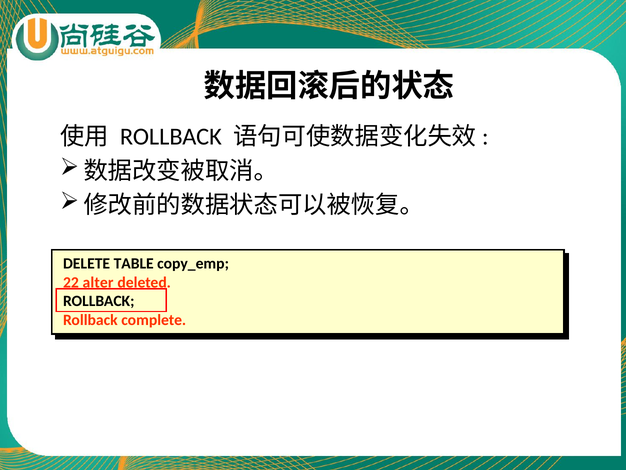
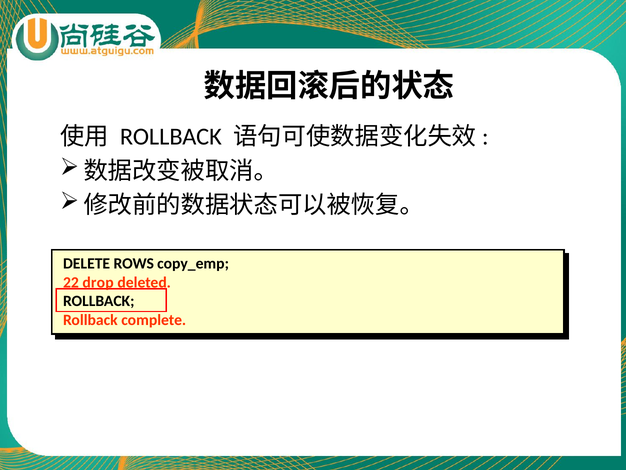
TABLE: TABLE -> ROWS (134, 263)
alter: alter -> drop (98, 282)
